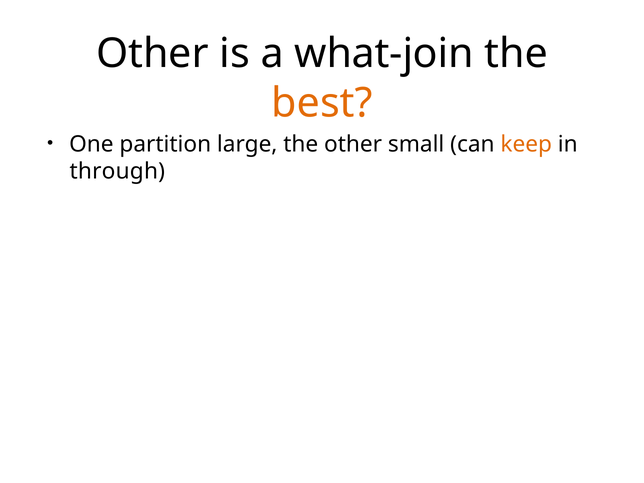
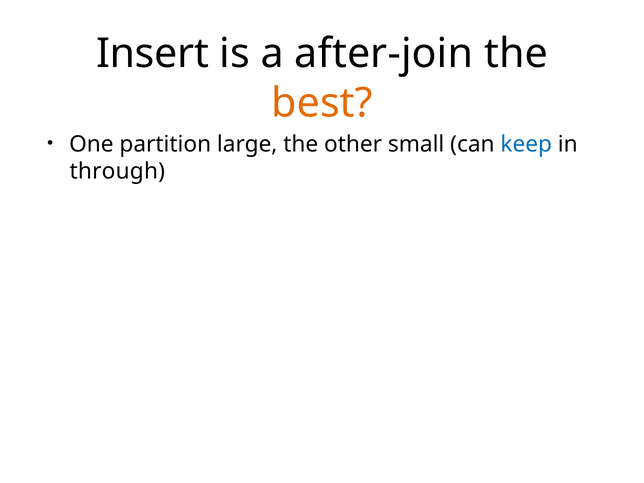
Other: Other -> Insert (153, 54)
what-join: what-join -> after-join (384, 54)
keep colour: orange -> blue (526, 144)
